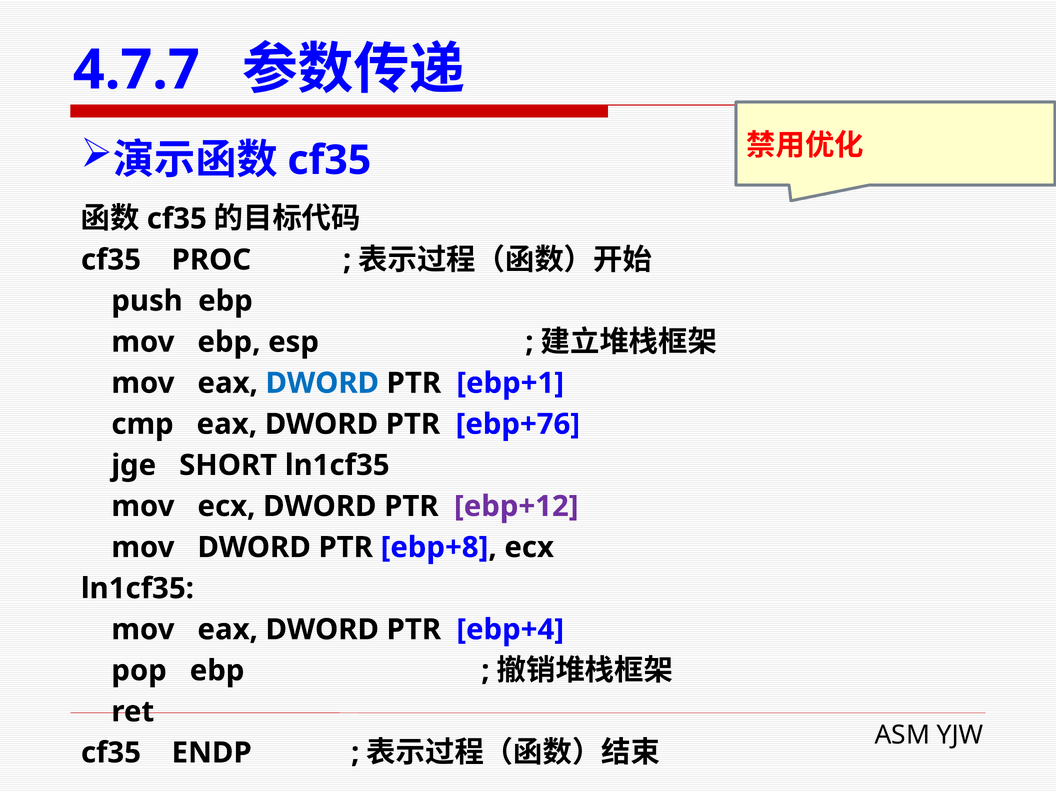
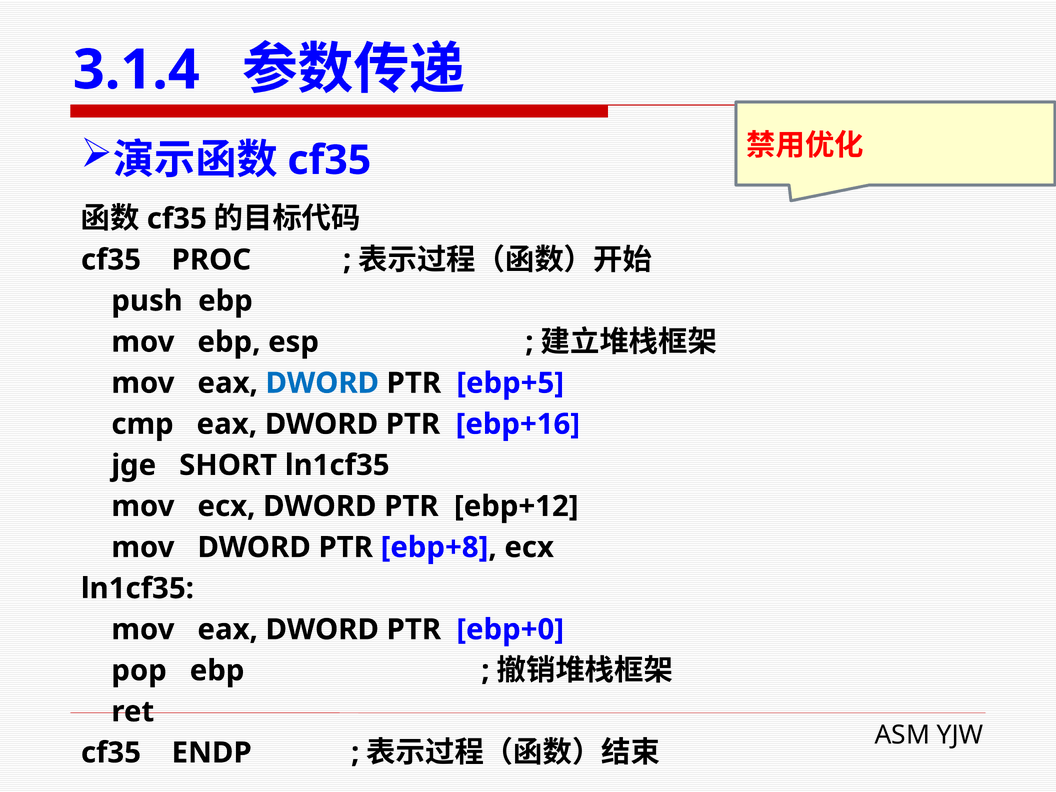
4.7.7: 4.7.7 -> 3.1.4 (136, 70)
ebp+1: ebp+1 -> ebp+5 (510, 383)
ebp+76: ebp+76 -> ebp+16 (518, 424)
ebp+12 colour: purple -> black (516, 506)
ebp+4: ebp+4 -> ebp+0 (510, 630)
